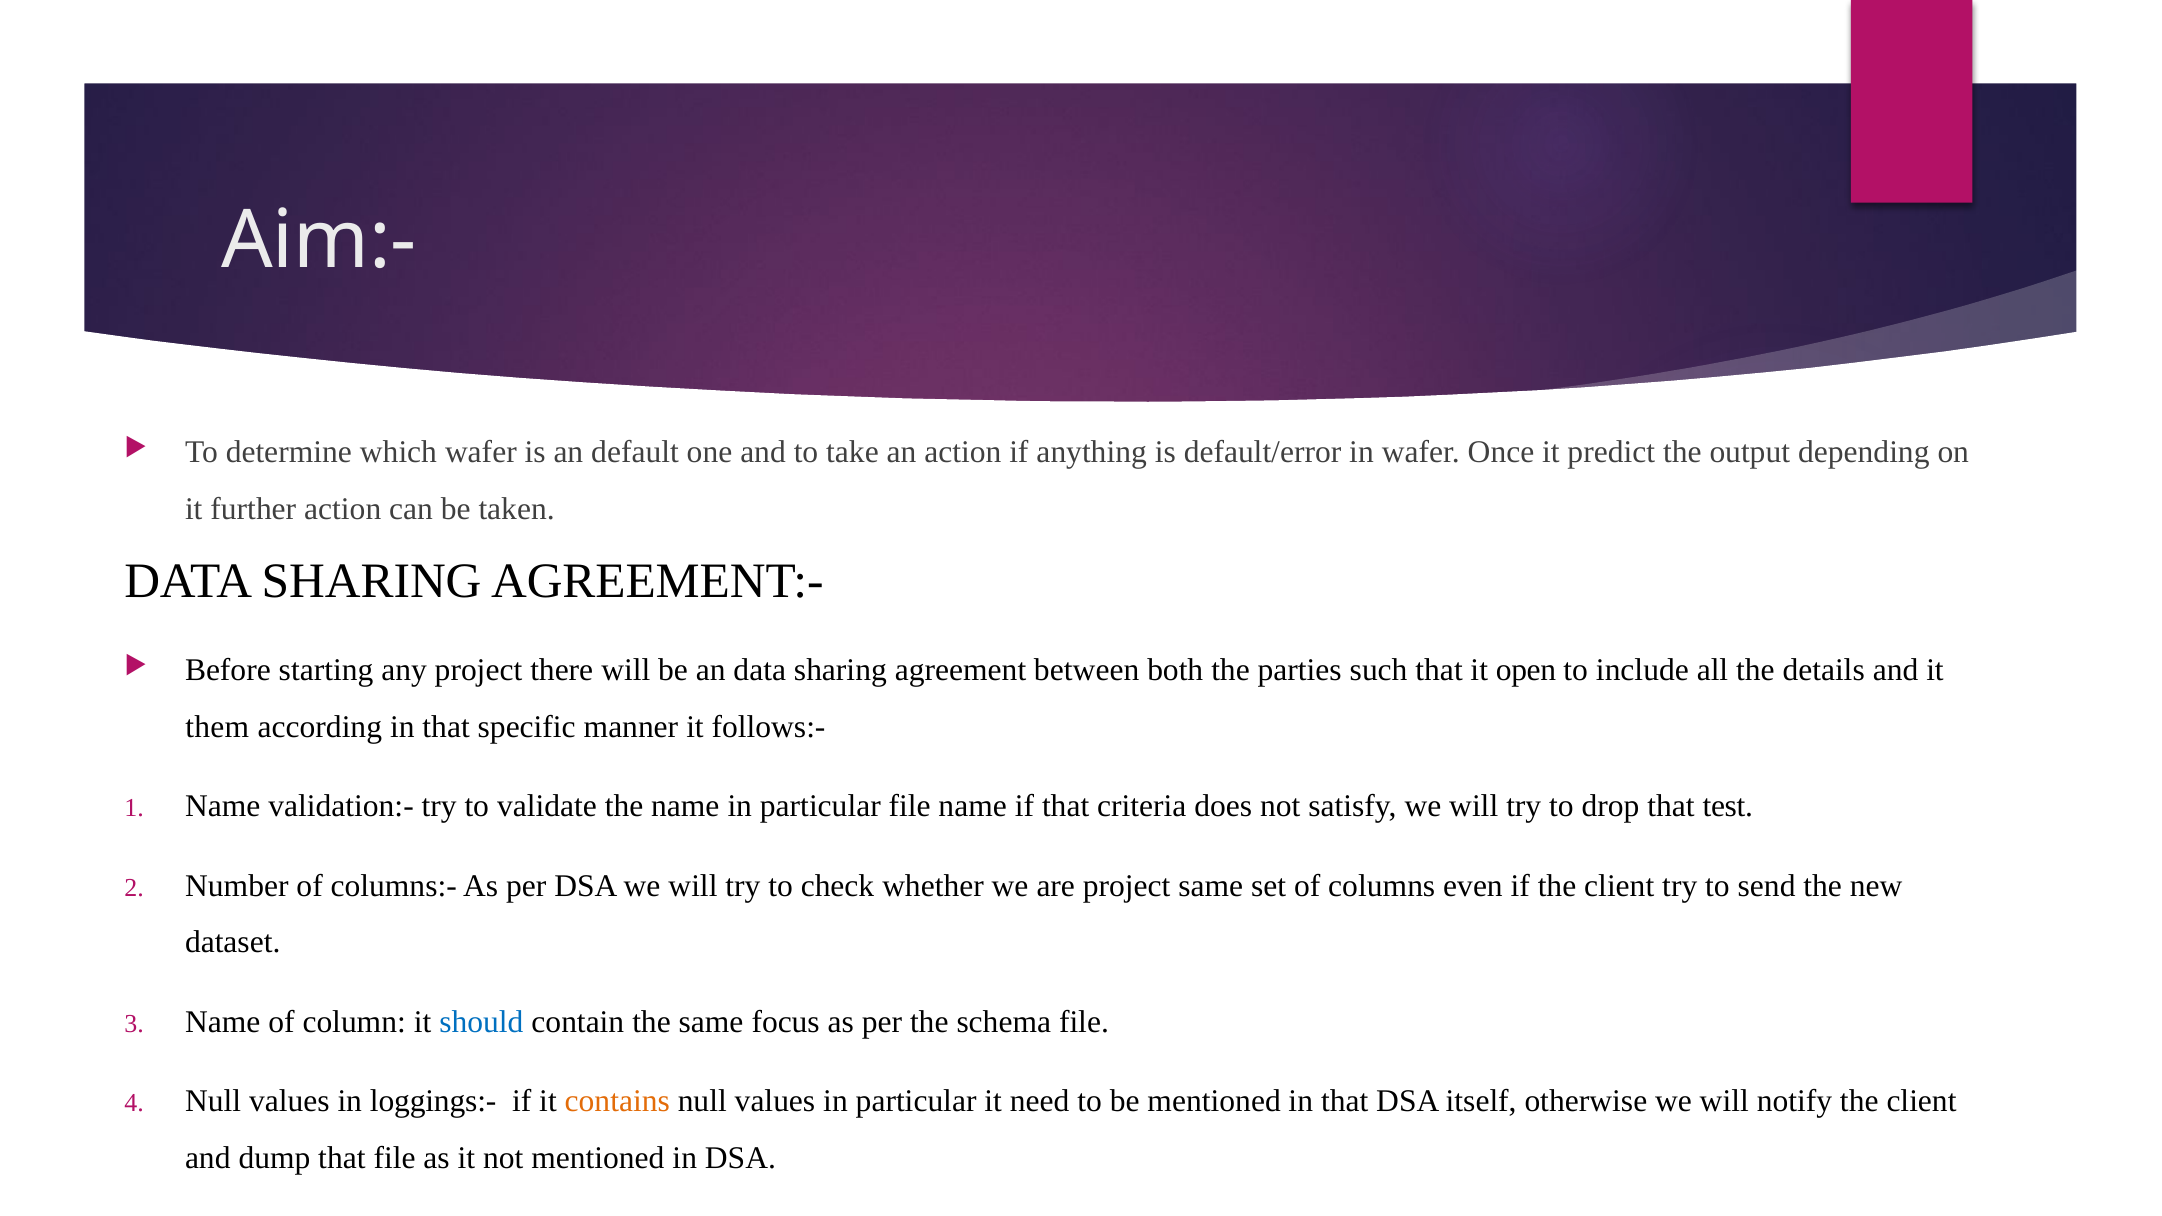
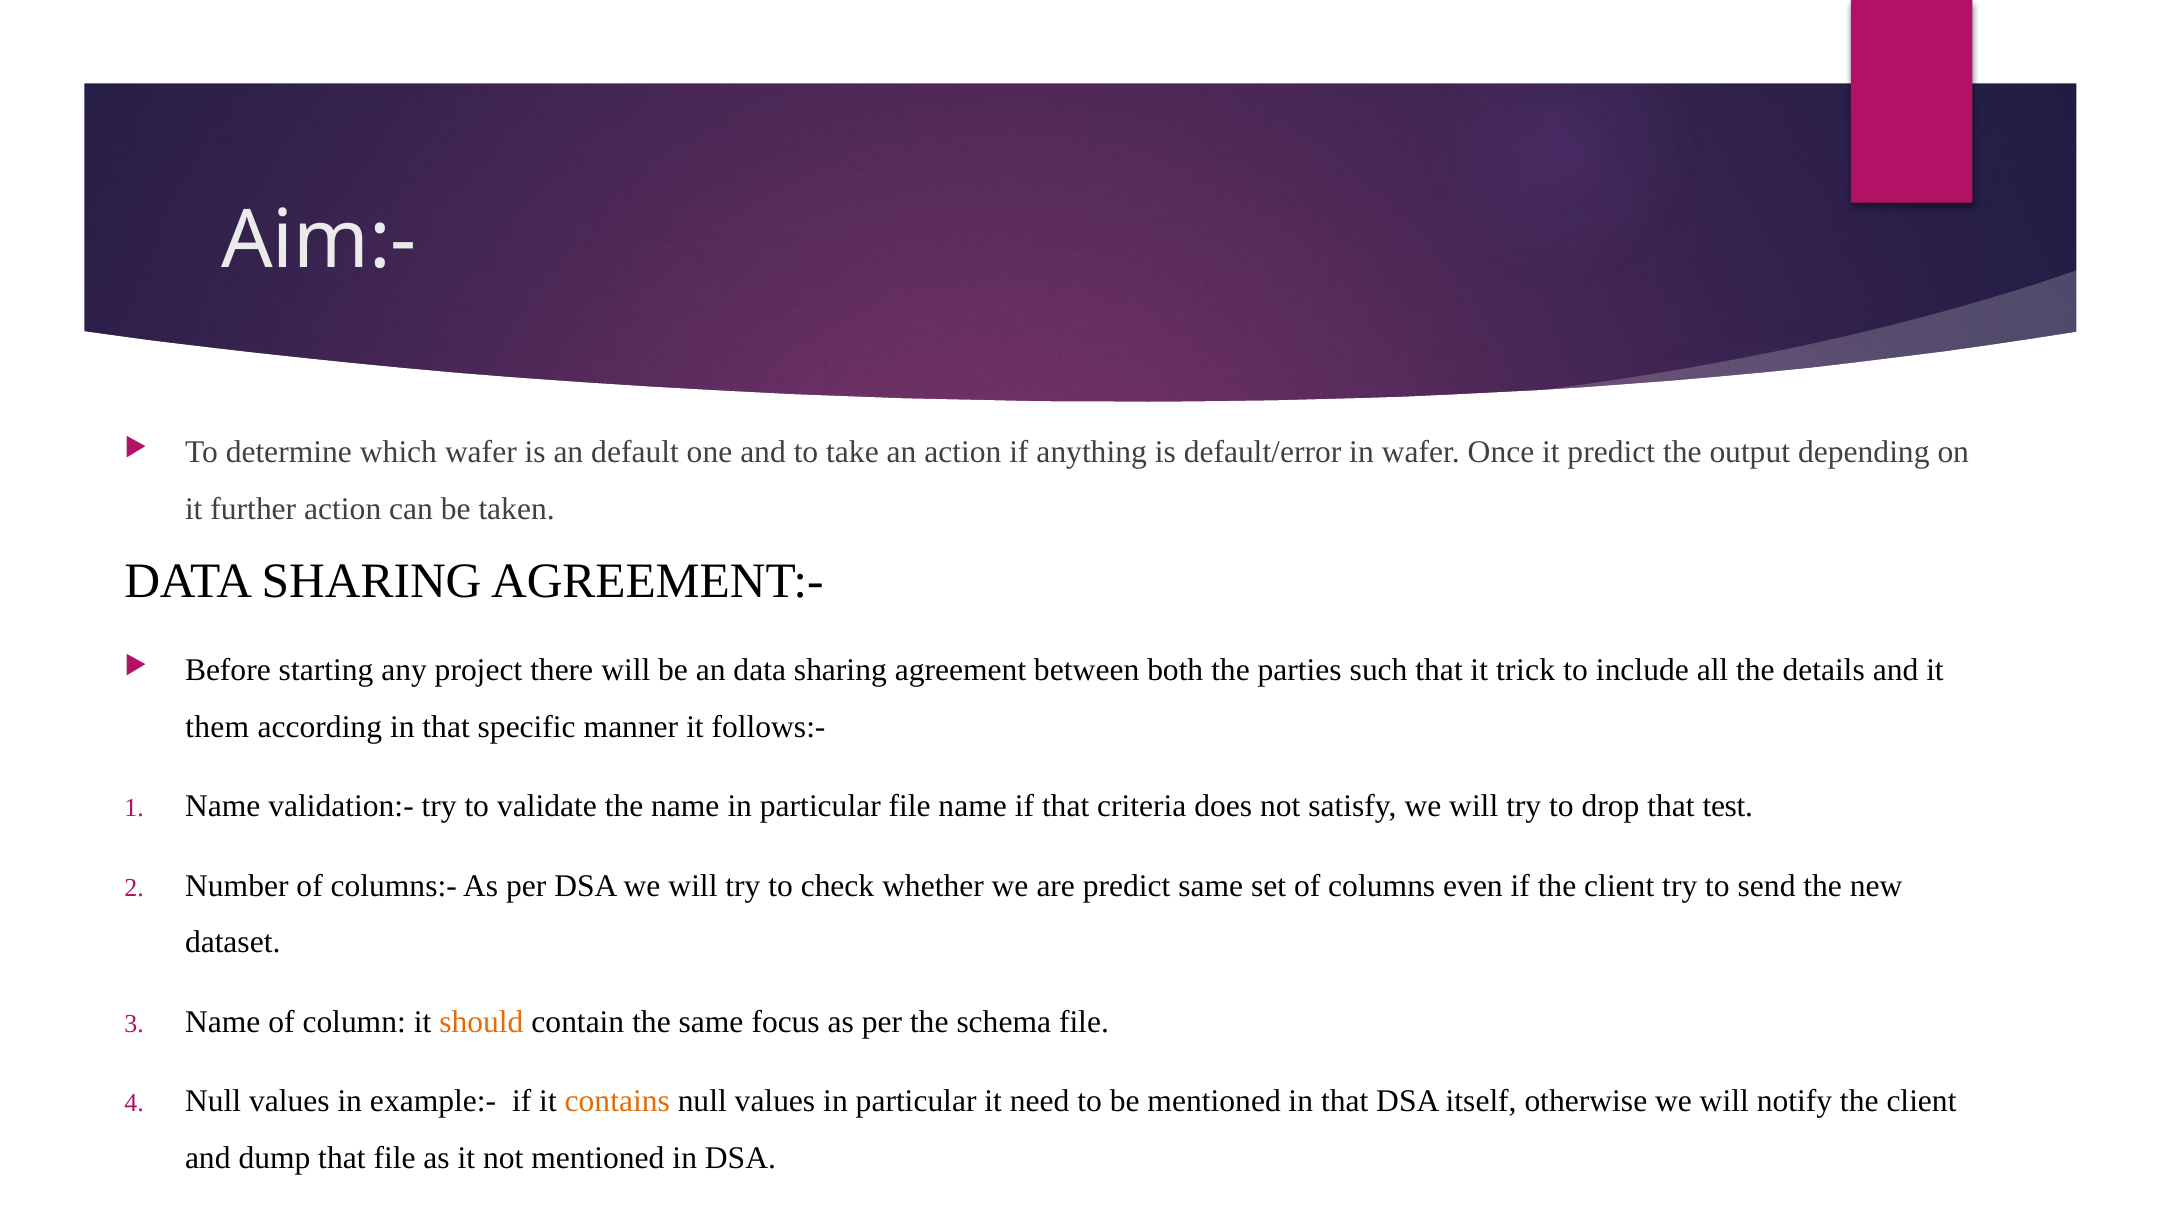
open: open -> trick (1526, 670)
are project: project -> predict (1127, 886)
should colour: blue -> orange (481, 1022)
loggings:-: loggings:- -> example:- (433, 1101)
